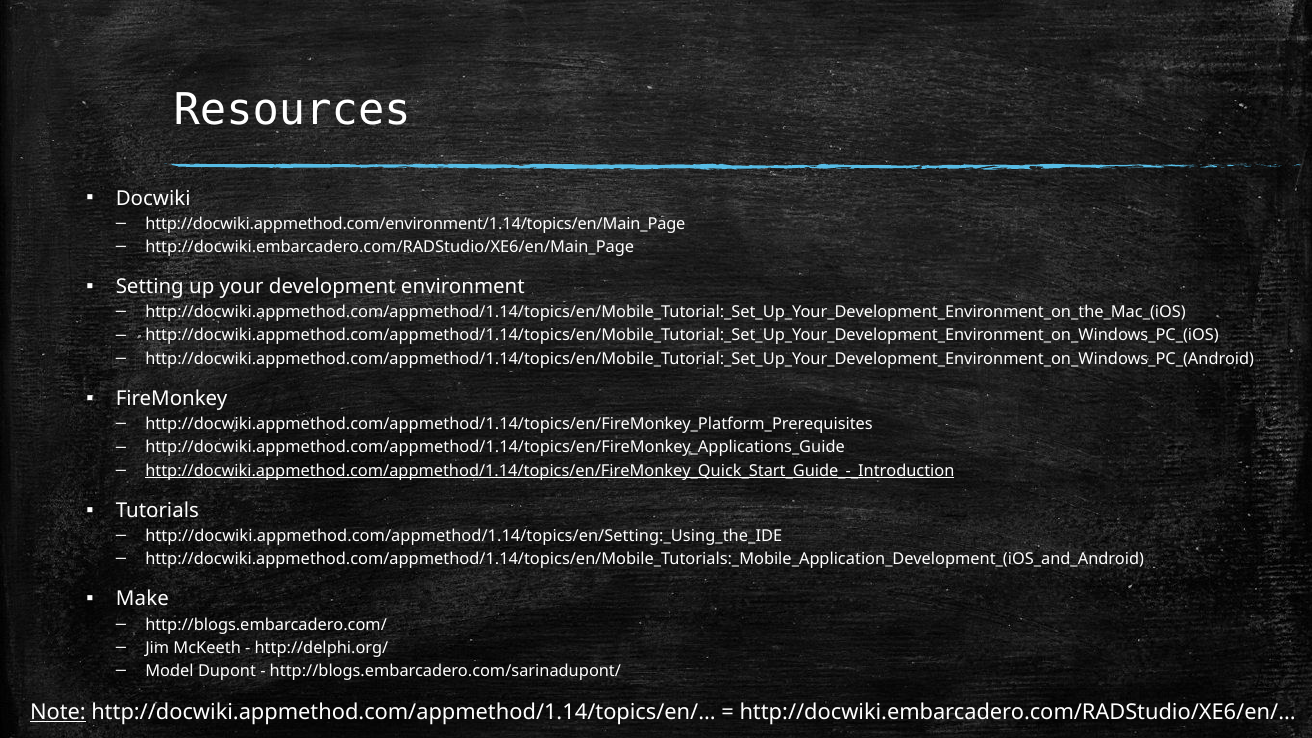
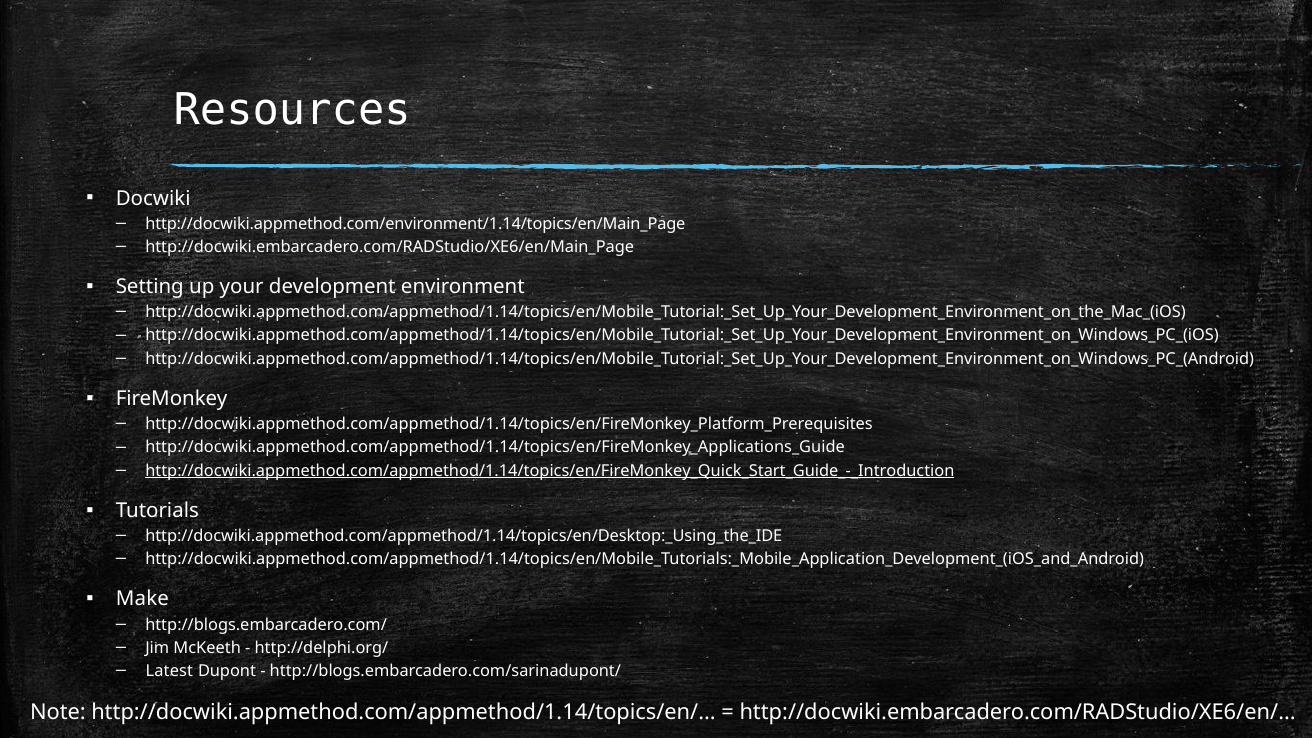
http://docwiki.appmethod.com/appmethod/1.14/topics/en/Setting:_Using_the_IDE: http://docwiki.appmethod.com/appmethod/1.14/topics/en/Setting:_Using_the_IDE -> http://docwiki.appmethod.com/appmethod/1.14/topics/en/Desktop:_Using_the_IDE (464, 536)
Model: Model -> Latest (169, 671)
Note underline: present -> none (58, 712)
